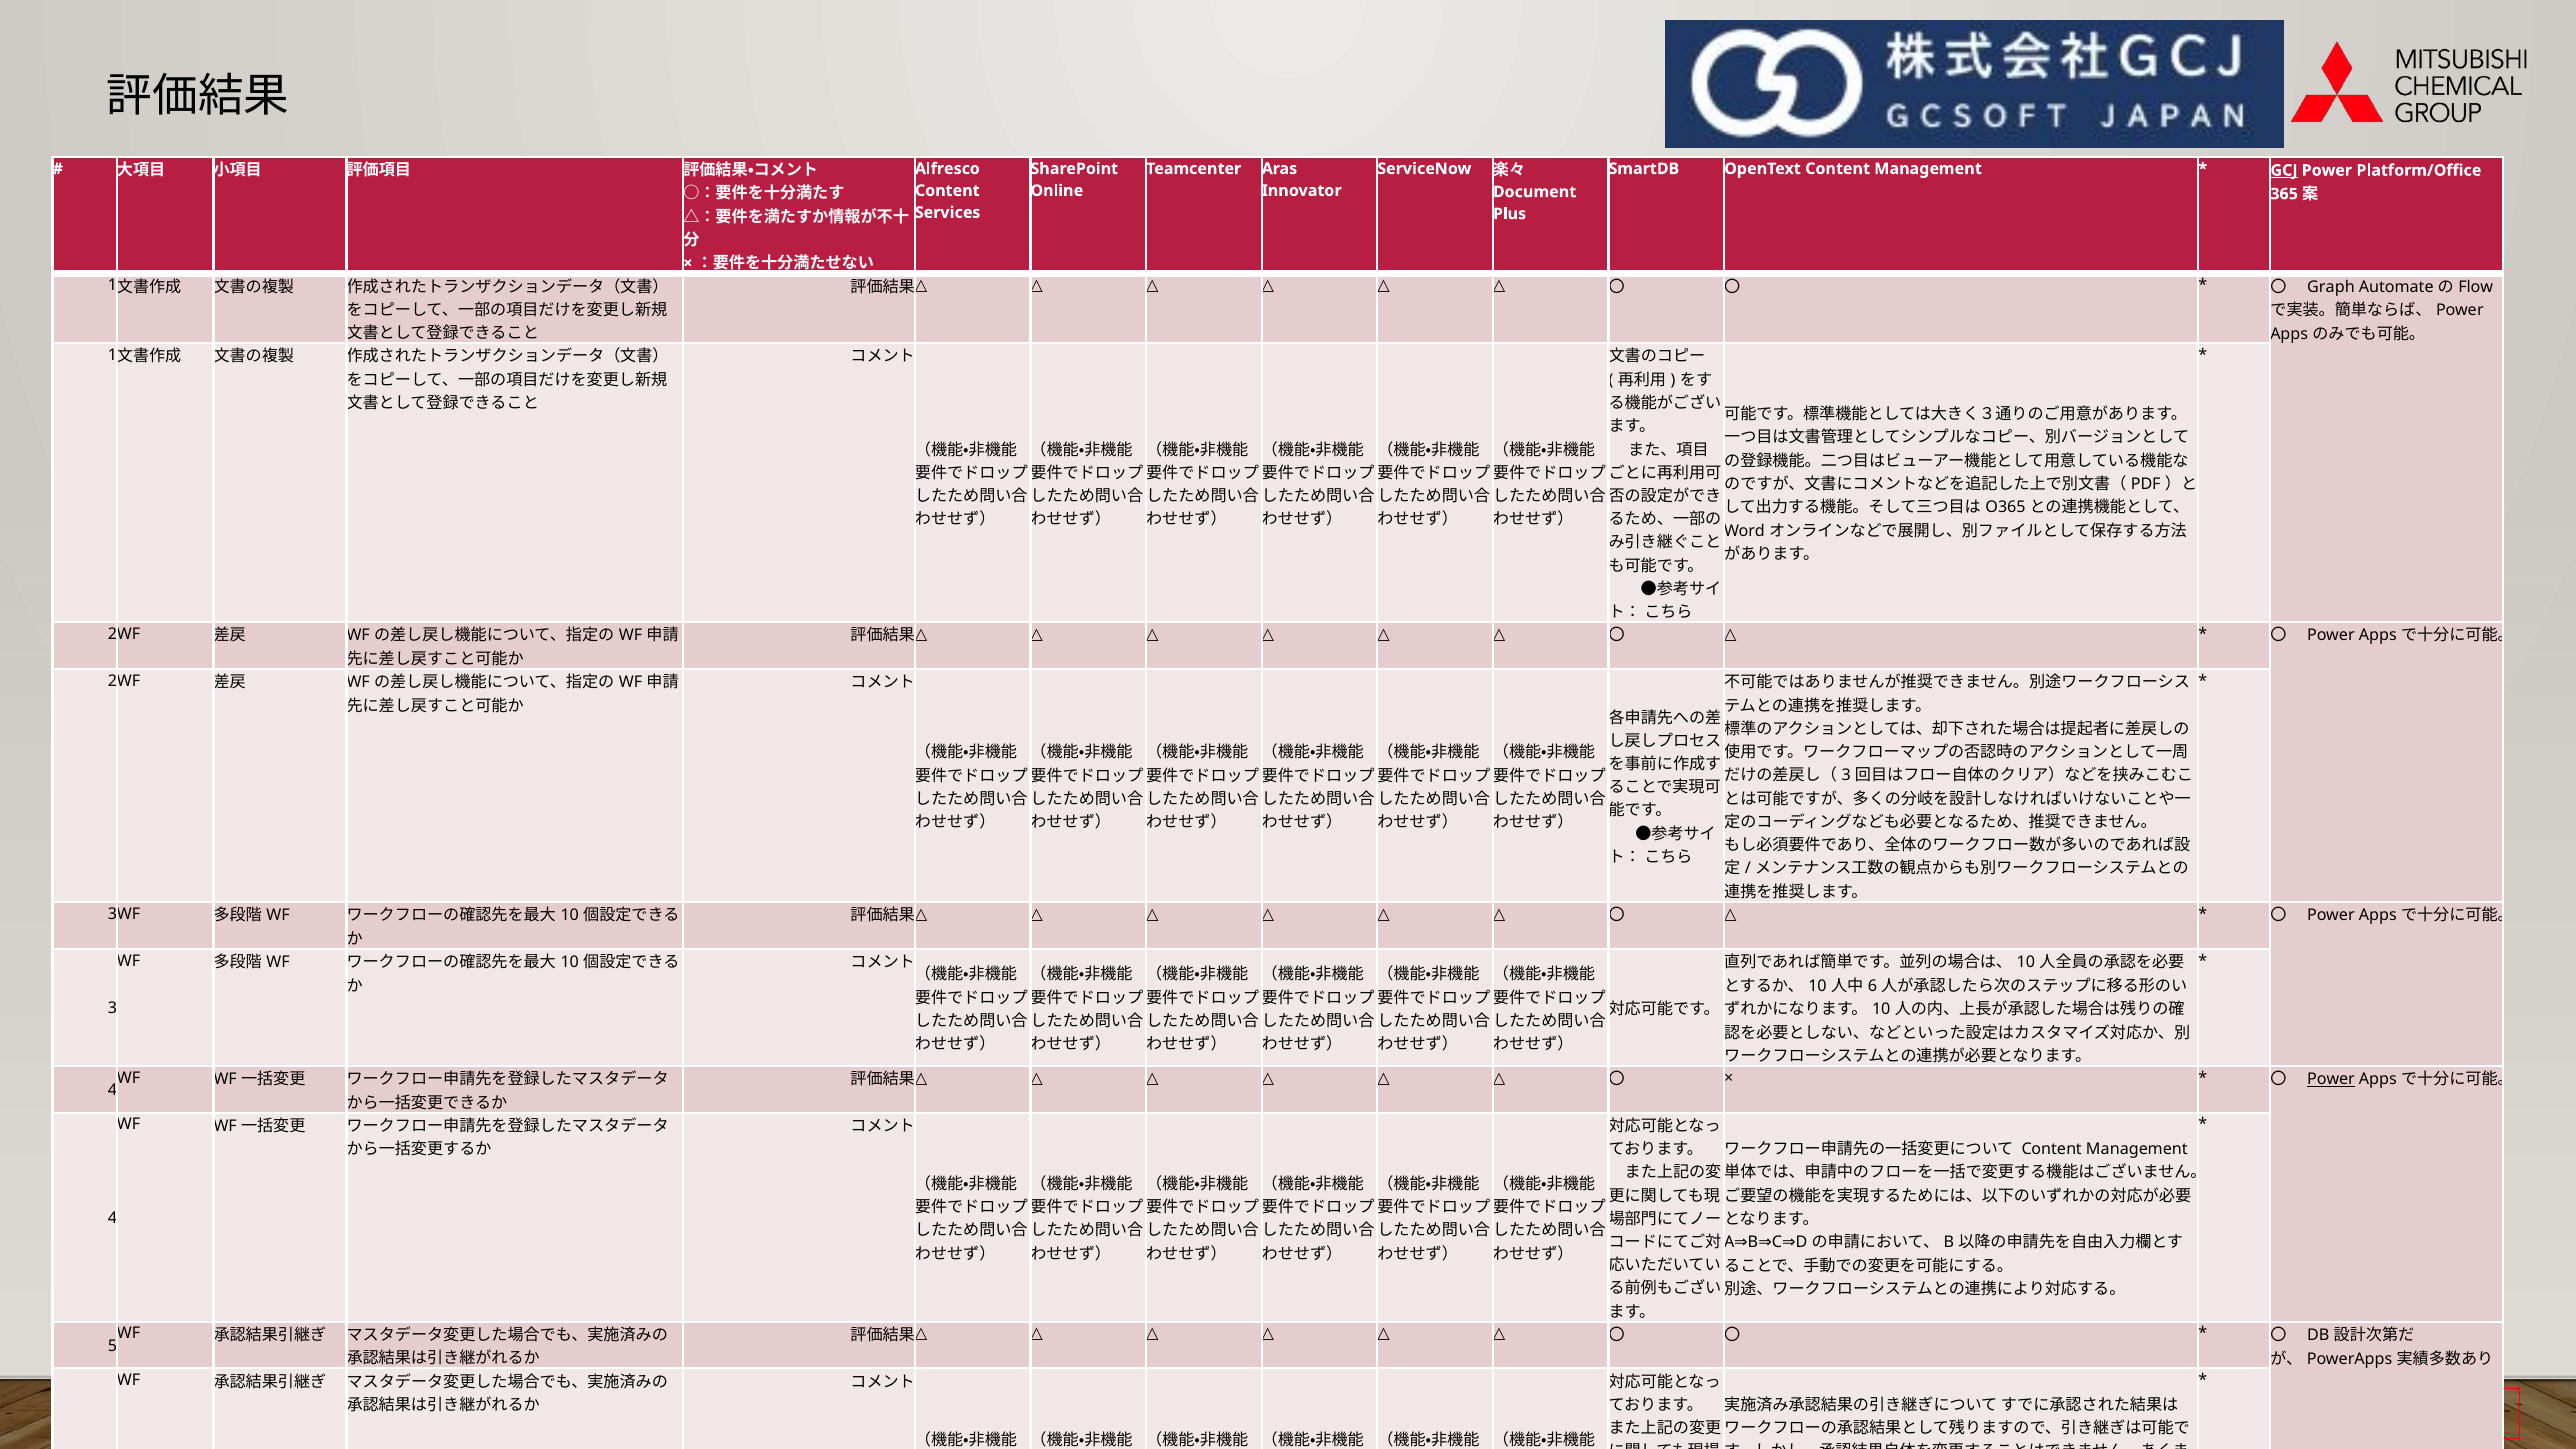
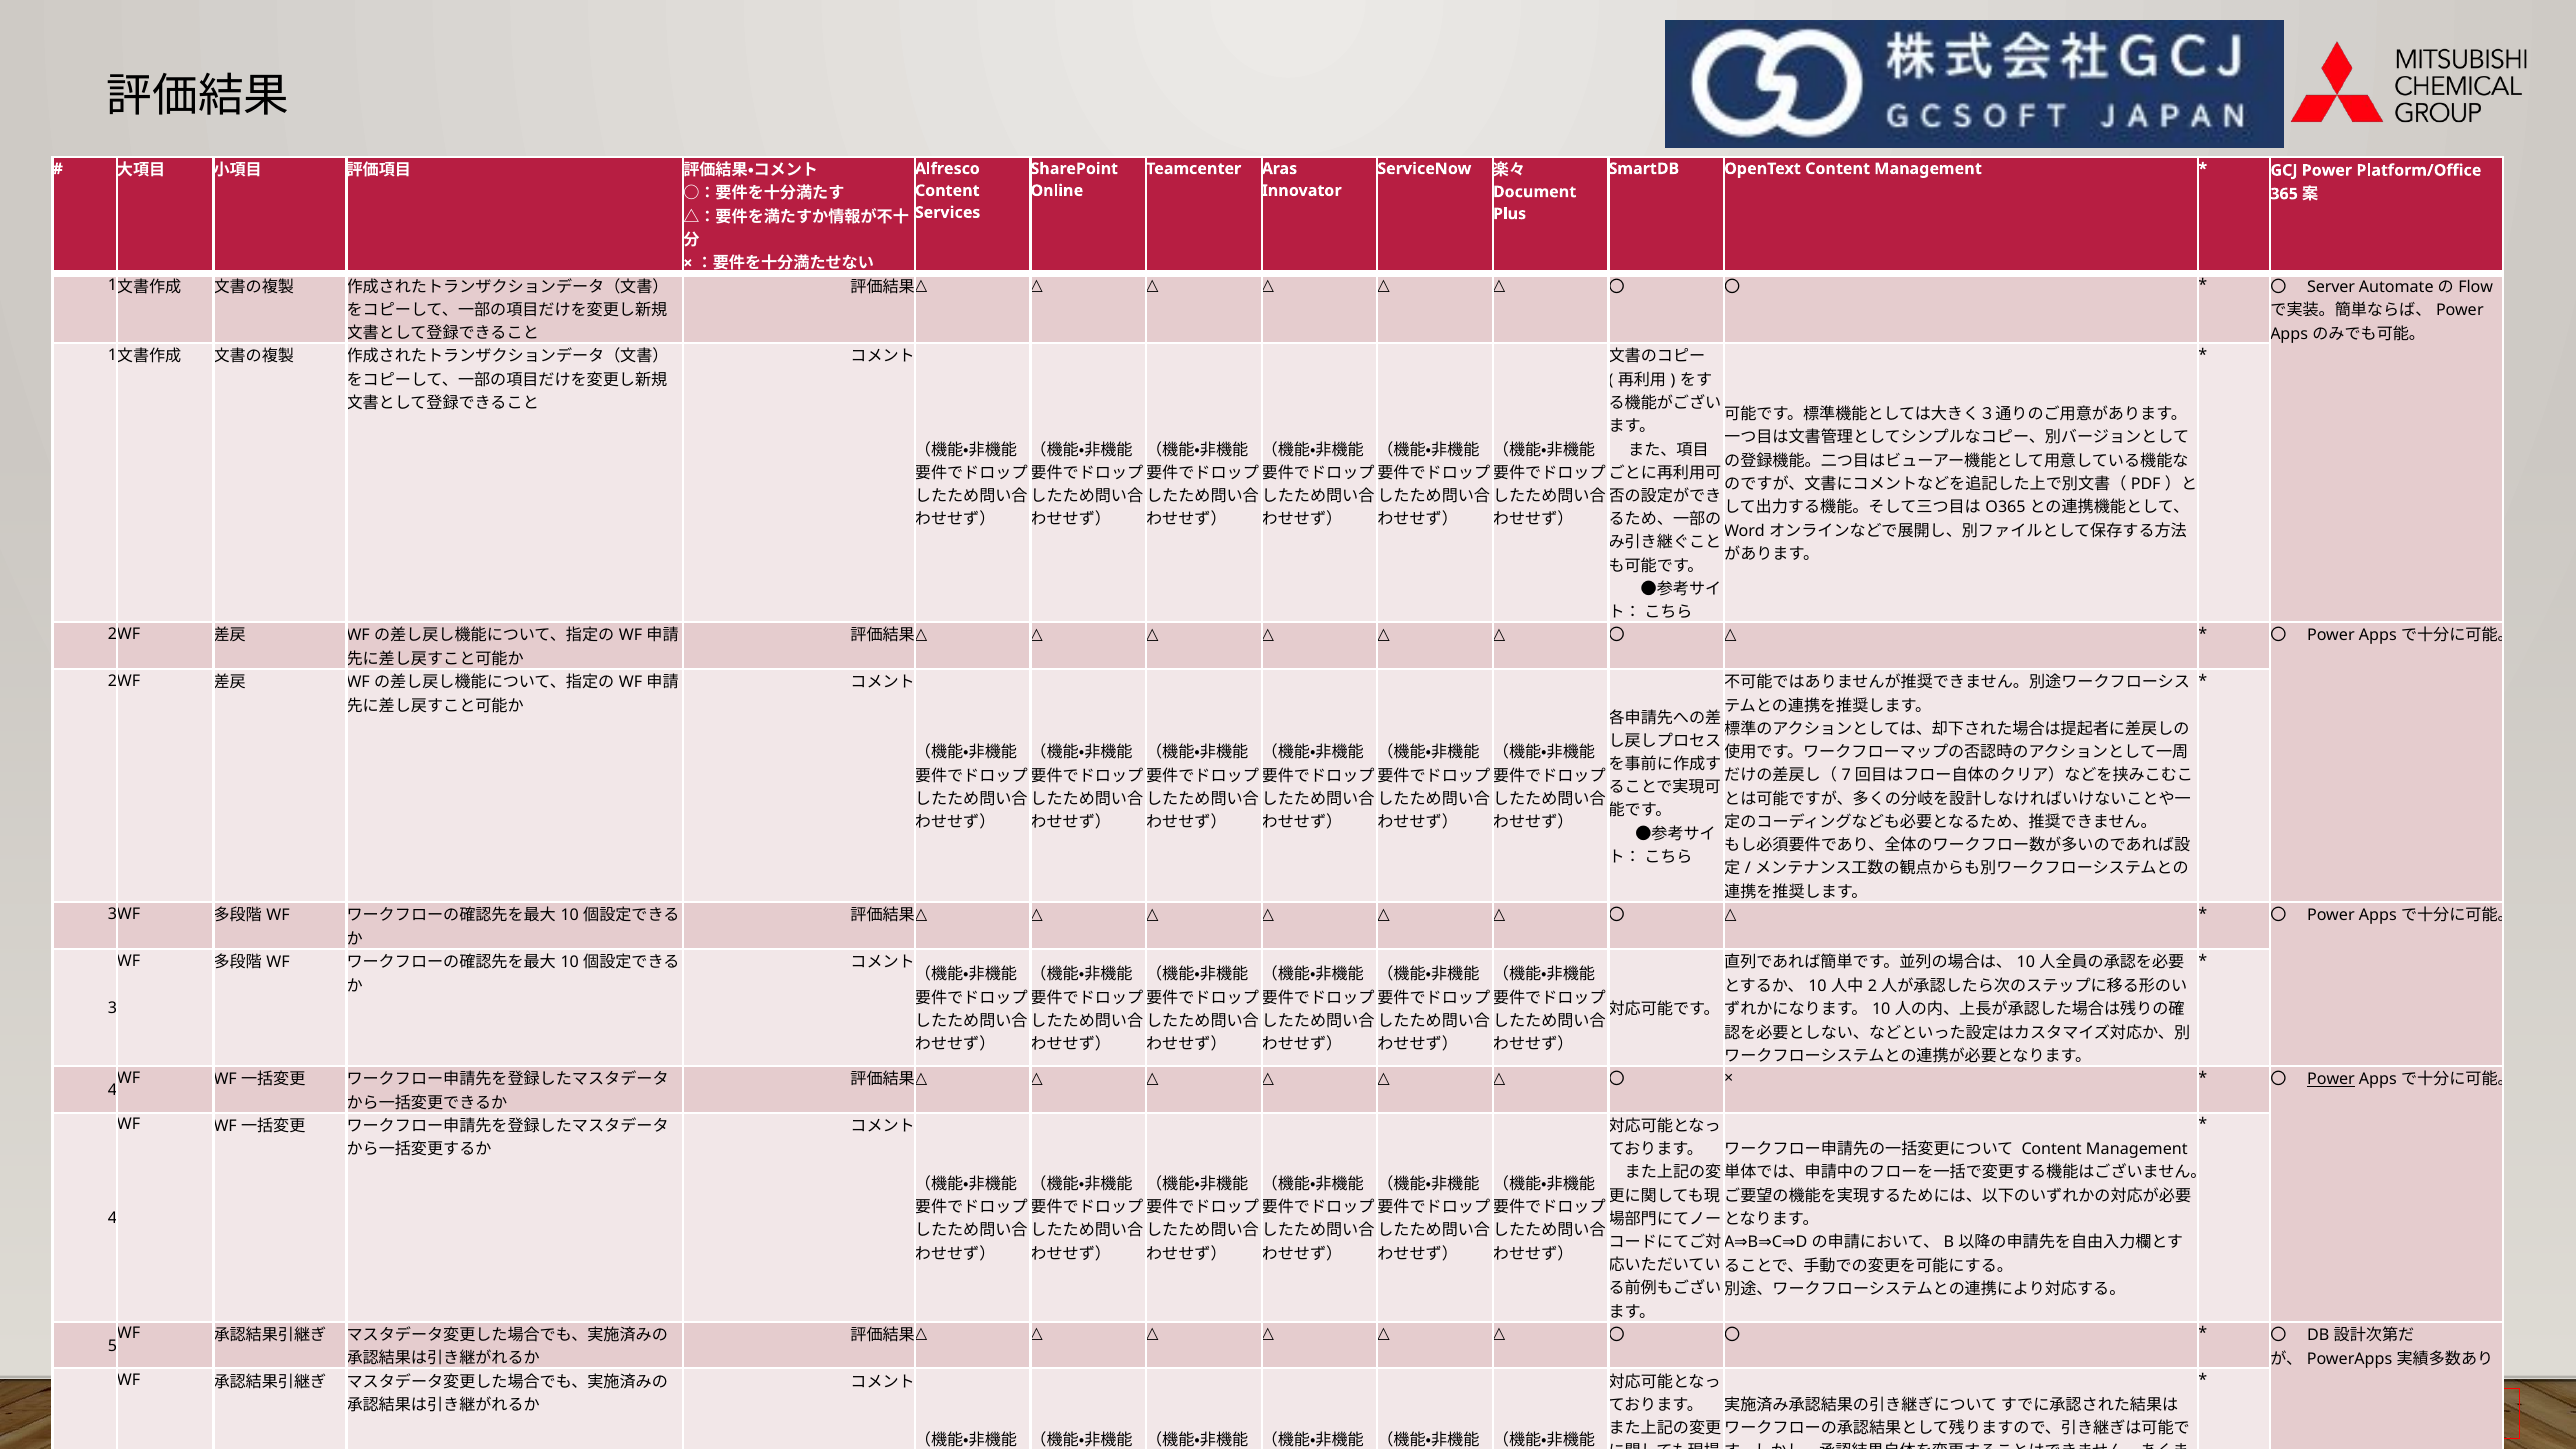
GCJ underline: present -> none (2284, 170)
Graph: Graph -> Server (2331, 287)
3: 3 -> 7 (1846, 775)
6: 6 -> 2 (1872, 986)
